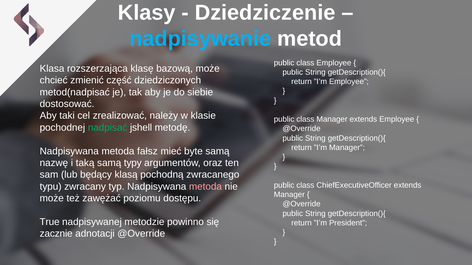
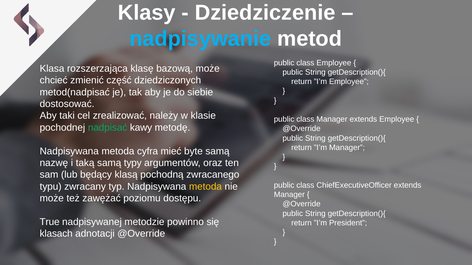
jshell: jshell -> kawy (141, 128)
fałsz: fałsz -> cyfra (148, 151)
metoda colour: pink -> yellow (205, 187)
zacznie: zacznie -> klasach (56, 234)
